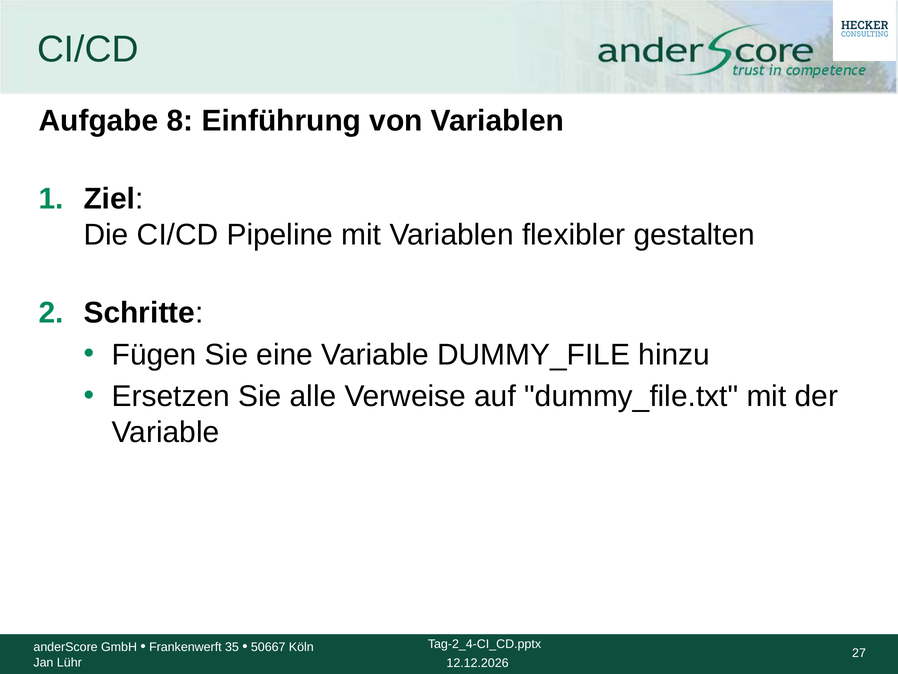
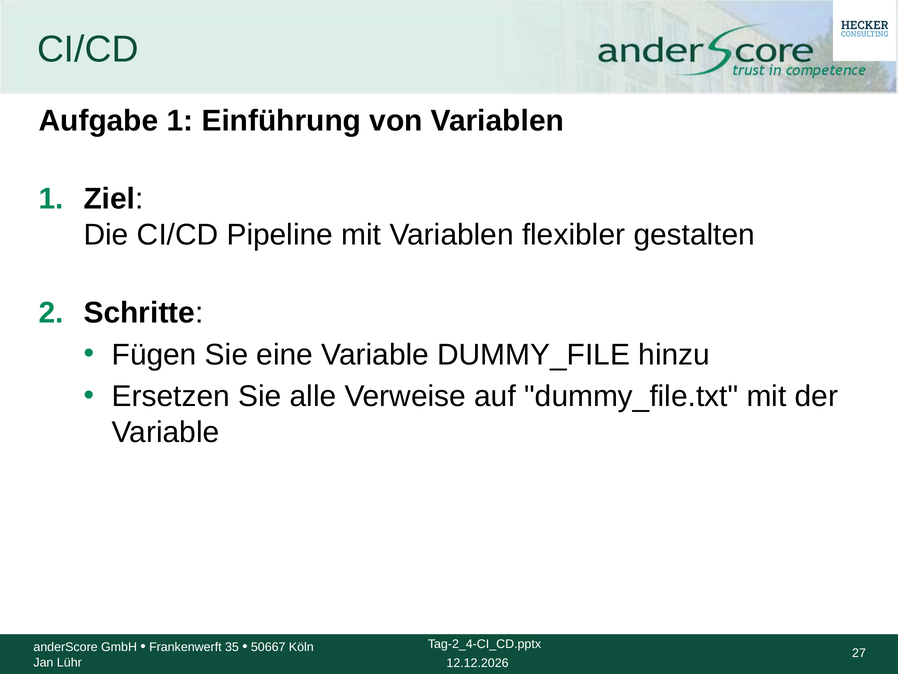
Aufgabe 8: 8 -> 1 (180, 121)
